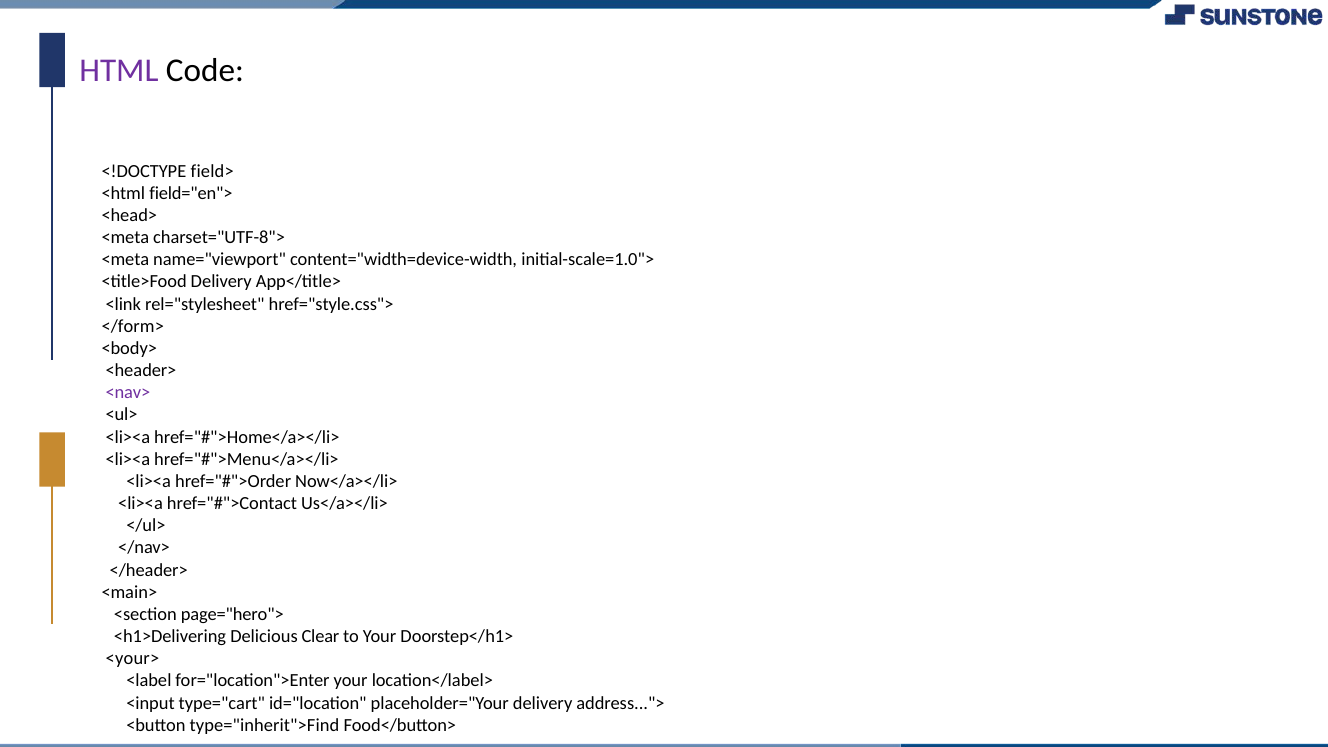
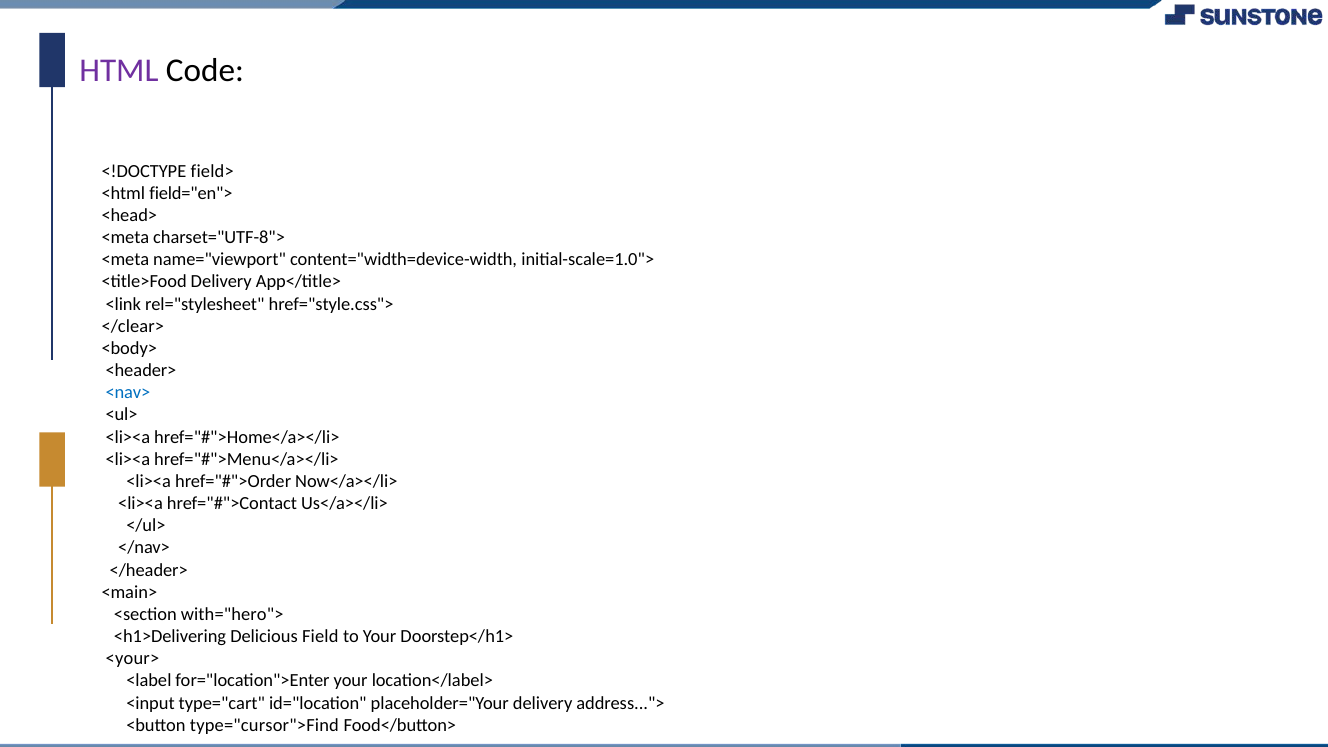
</form>: </form> -> </clear> (133, 326)
<nav> colour: purple -> blue (128, 393)
page="hero">: page="hero"> -> with="hero"> (232, 614)
Clear: Clear -> Field (320, 637)
type="inherit">Find: type="inherit">Find -> type="cursor">Find (264, 725)
